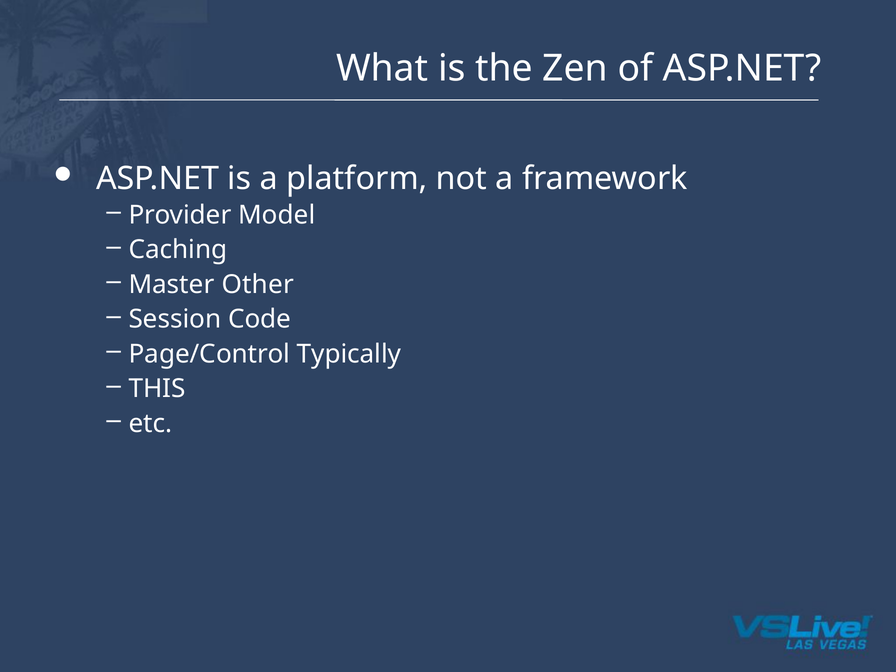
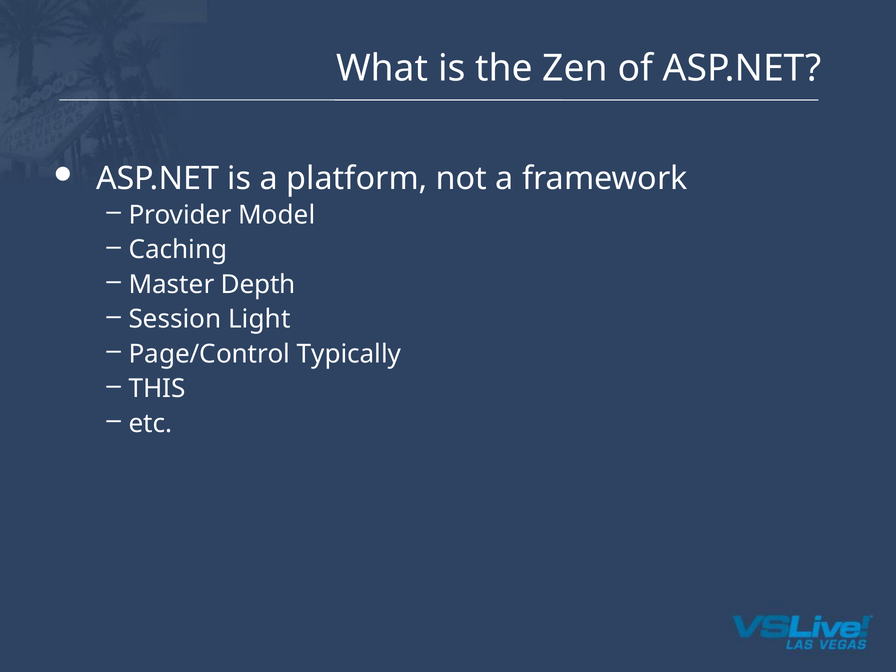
Other: Other -> Depth (258, 285)
Code: Code -> Light (259, 319)
